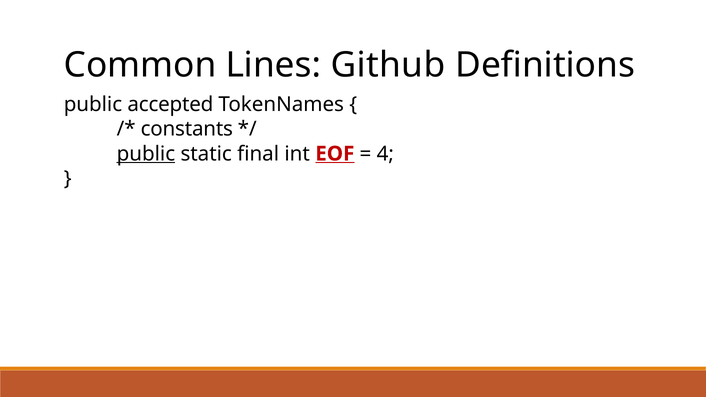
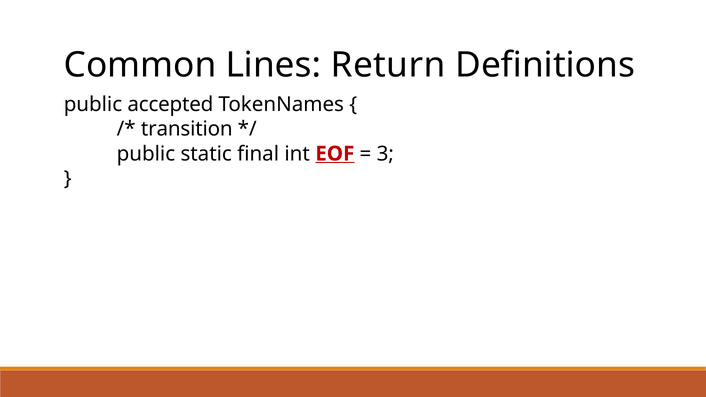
Github: Github -> Return (388, 65)
constants: constants -> transition (187, 129)
public underline: present -> none (146, 154)
4: 4 -> 3 (385, 154)
